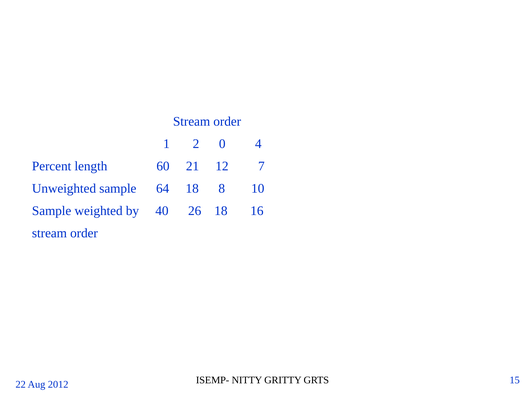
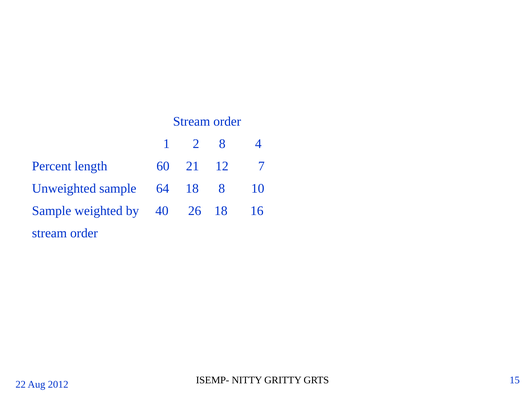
2 0: 0 -> 8 (222, 144)
